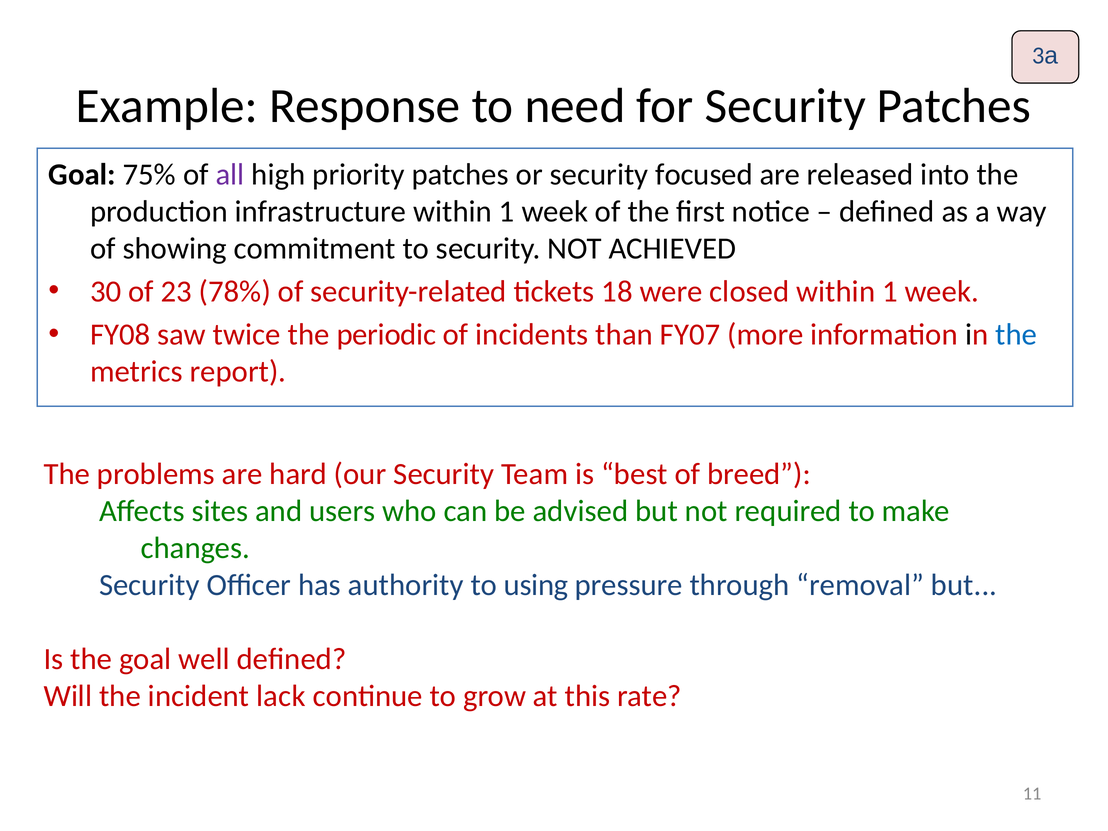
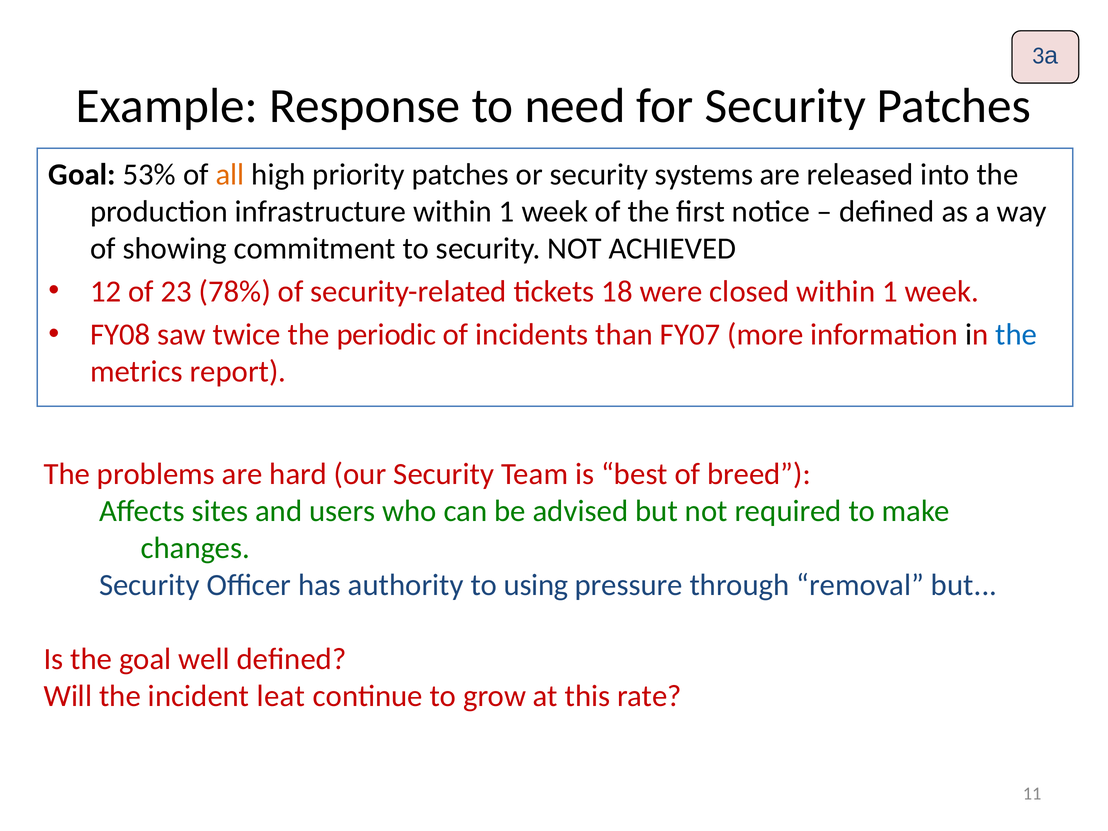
75%: 75% -> 53% (149, 175)
all colour: purple -> orange (230, 175)
focused: focused -> systems (704, 175)
30: 30 -> 12 (106, 292)
lack: lack -> leat (281, 696)
